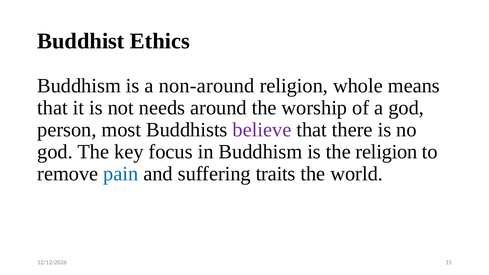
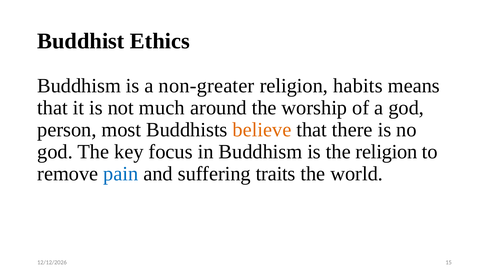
non-around: non-around -> non-greater (207, 86)
whole: whole -> habits (358, 86)
needs: needs -> much (162, 108)
believe colour: purple -> orange (262, 130)
